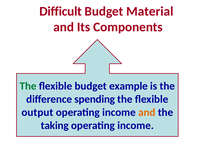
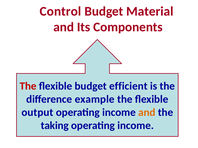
Difficult: Difficult -> Control (60, 11)
The colour: green -> red (28, 86)
example: example -> efficient (128, 86)
spending: spending -> example (95, 99)
